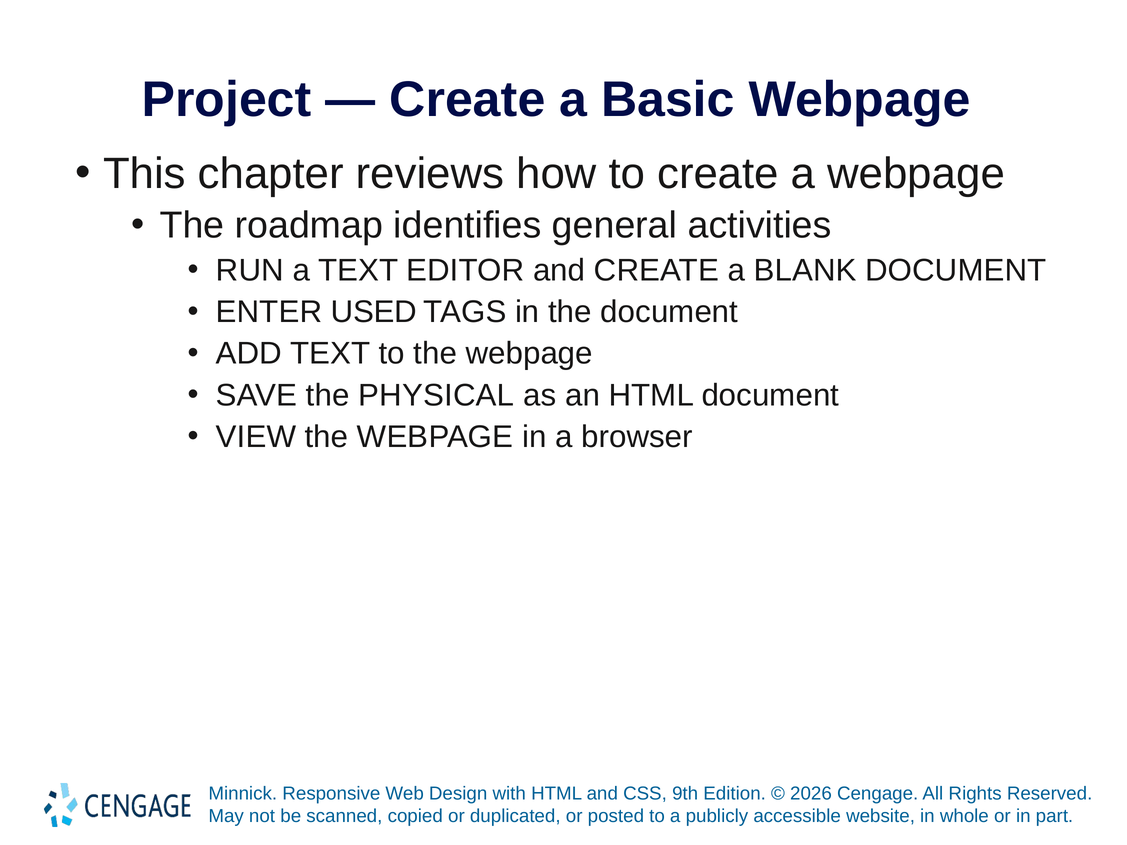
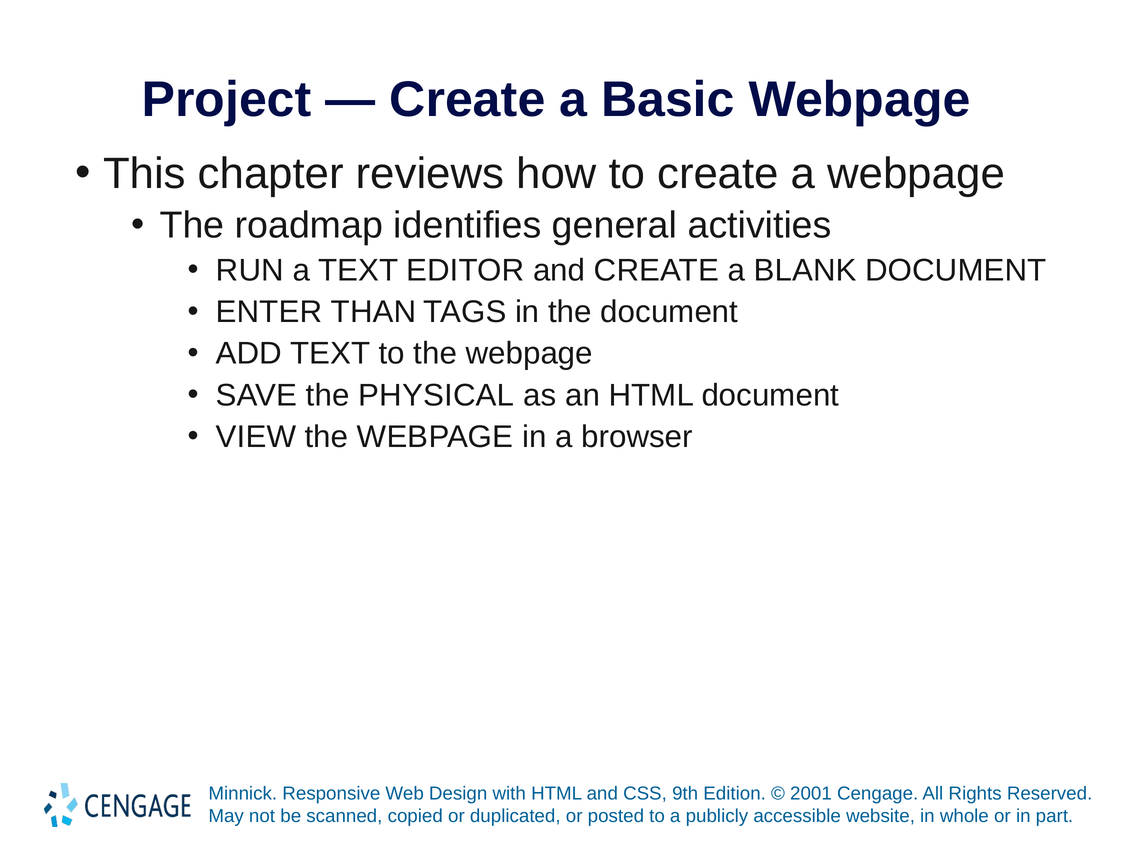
USED: USED -> THAN (374, 312)
2026: 2026 -> 2001 (811, 794)
